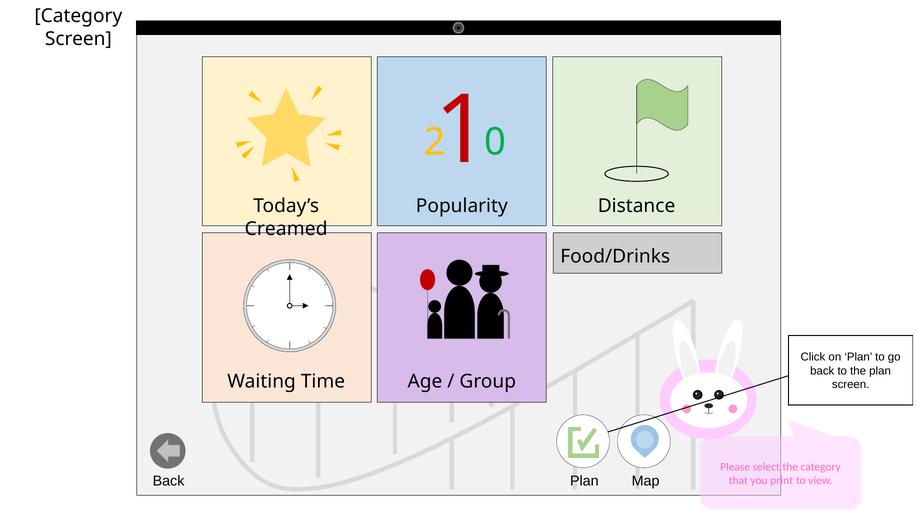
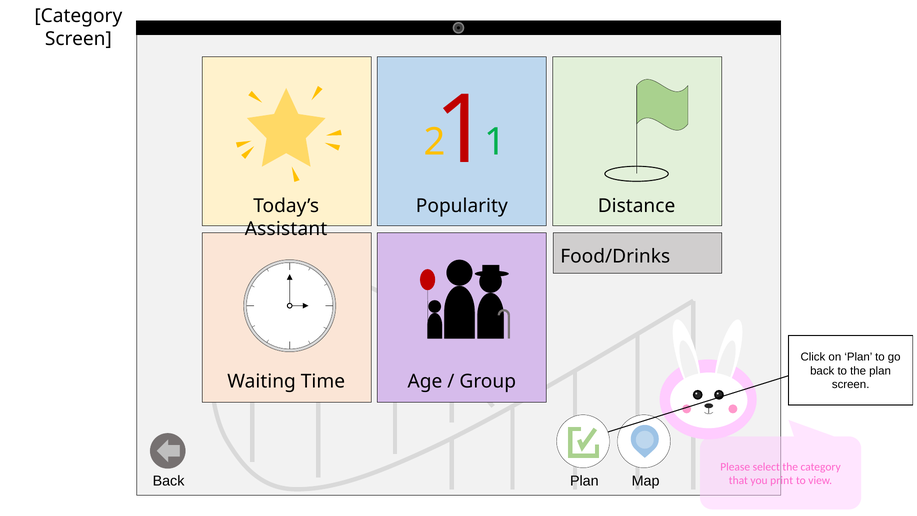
0: 0 -> 1 (495, 142)
Creamed: Creamed -> Assistant (286, 229)
